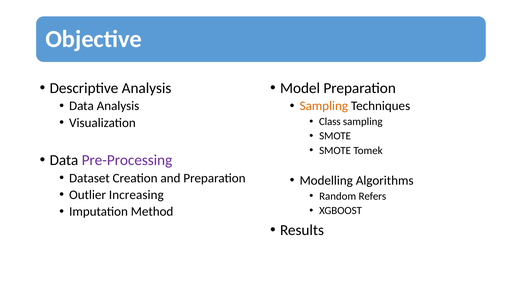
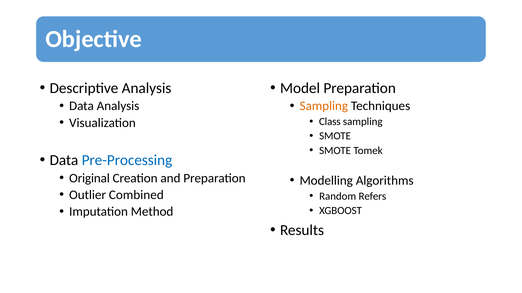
Pre-Processing colour: purple -> blue (127, 160)
Dataset: Dataset -> Original (89, 178)
Increasing: Increasing -> Combined (136, 195)
